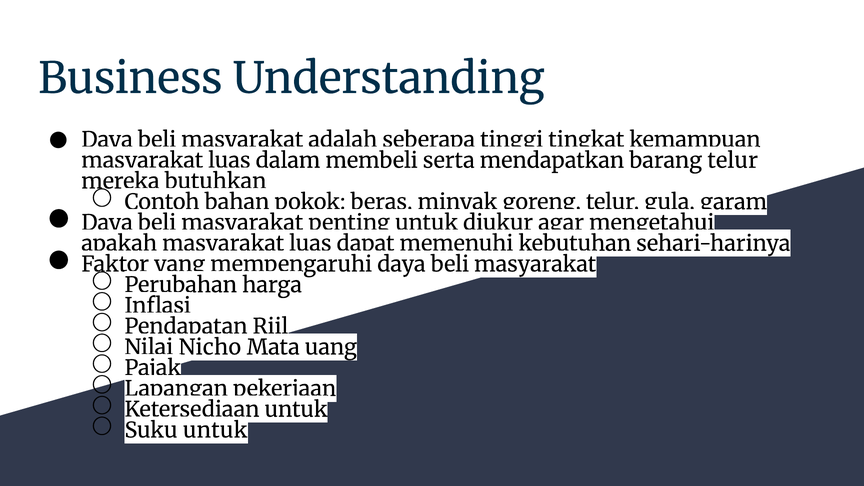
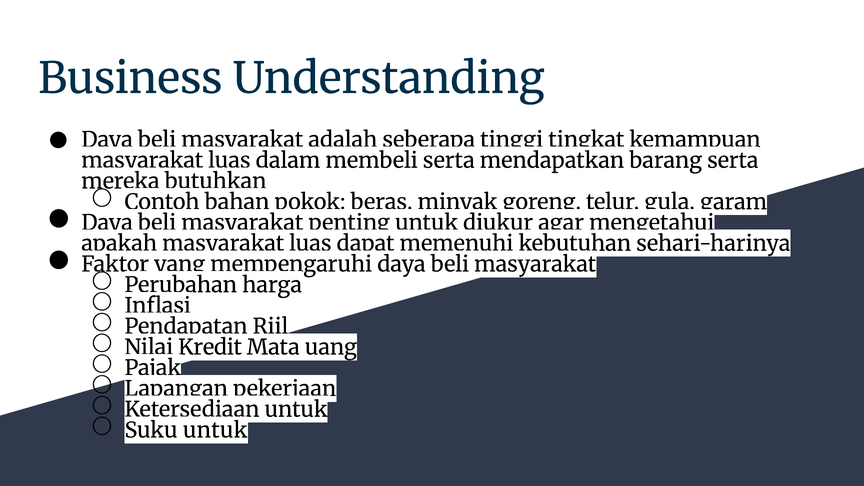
barang telur: telur -> serta (733, 161)
Nicho: Nicho -> Kredit (210, 347)
